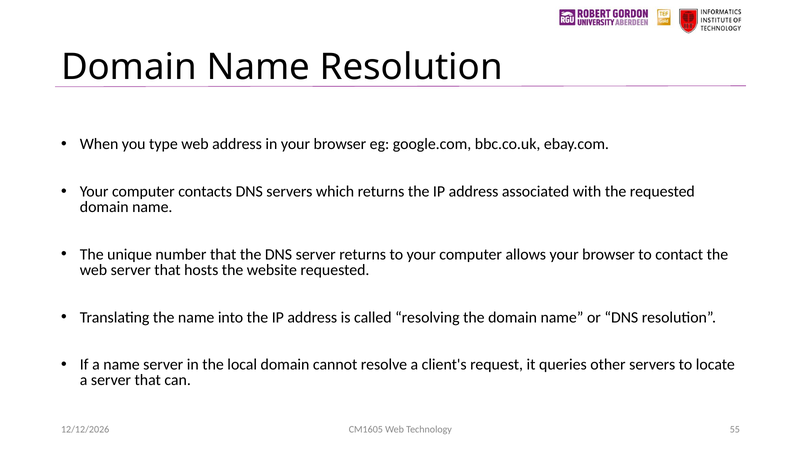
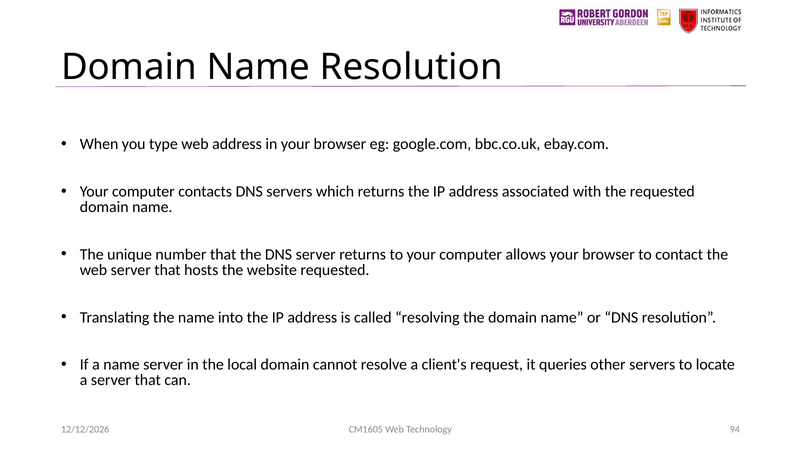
55: 55 -> 94 (735, 430)
